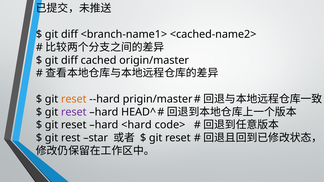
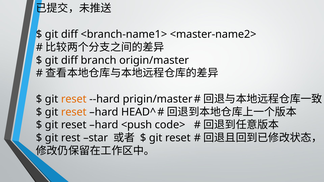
<cached-name2>: <cached-name2> -> <master-name2> (213, 34)
cached: cached -> branch (99, 60)
reset colour: purple -> orange (74, 112)
<hard: <hard -> <push (137, 125)
